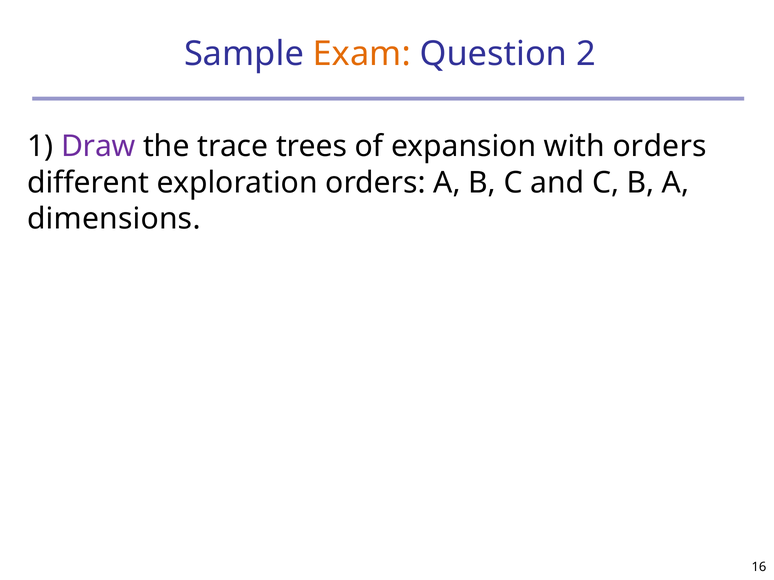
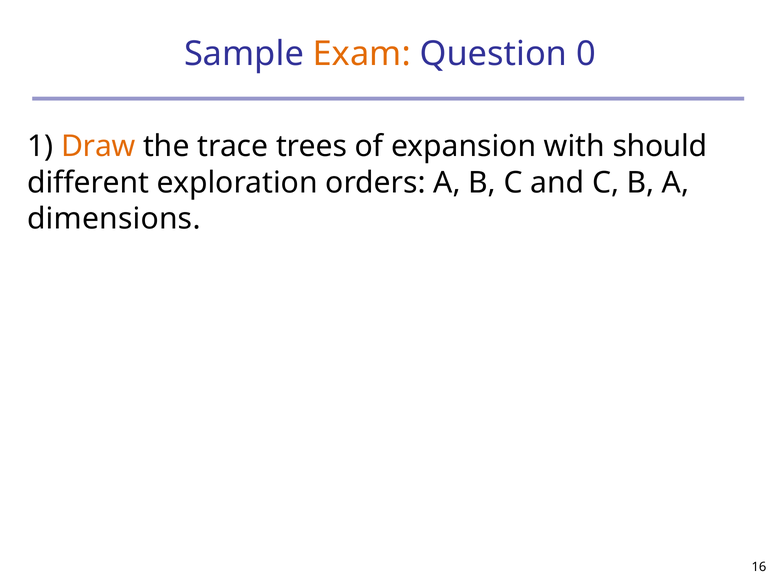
2: 2 -> 0 (586, 54)
Draw colour: purple -> orange (98, 147)
with orders: orders -> should (660, 147)
